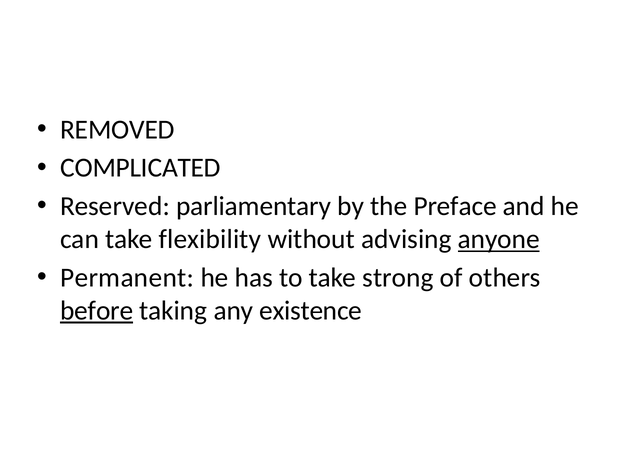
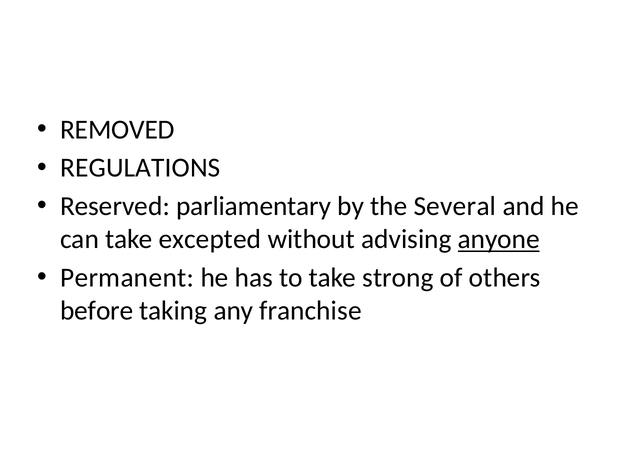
COMPLICATED: COMPLICATED -> REGULATIONS (140, 168)
Preface: Preface -> Several (455, 206)
flexibility: flexibility -> excepted (210, 239)
before underline: present -> none (97, 310)
existence: existence -> franchise (310, 310)
